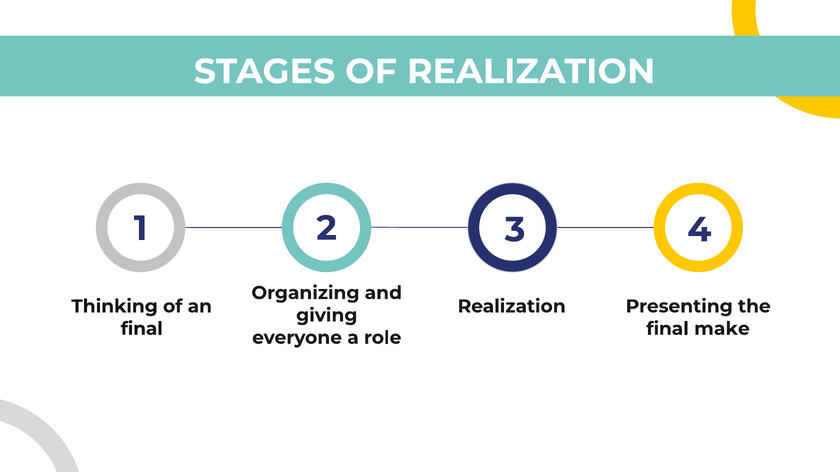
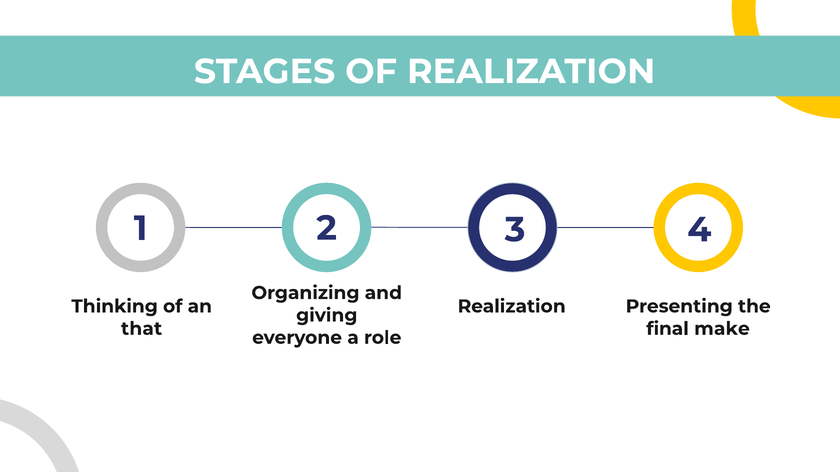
final: final -> that (142, 329)
